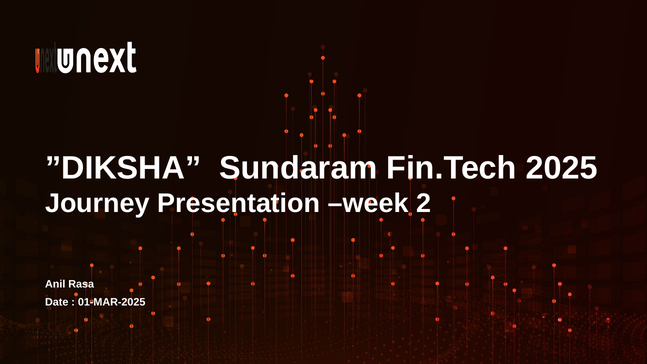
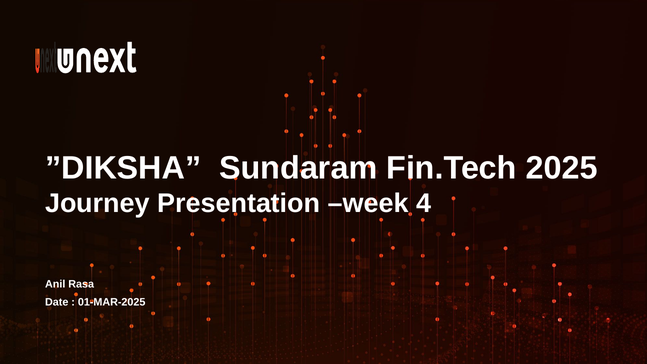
2: 2 -> 4 (424, 203)
